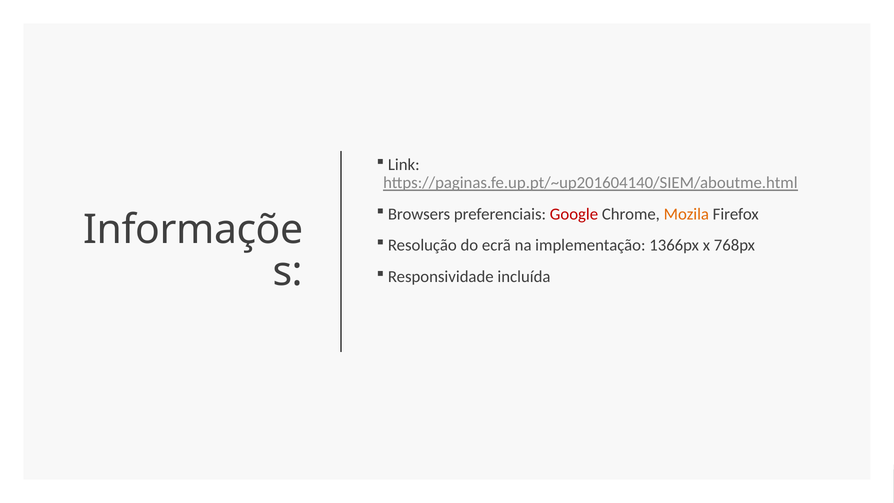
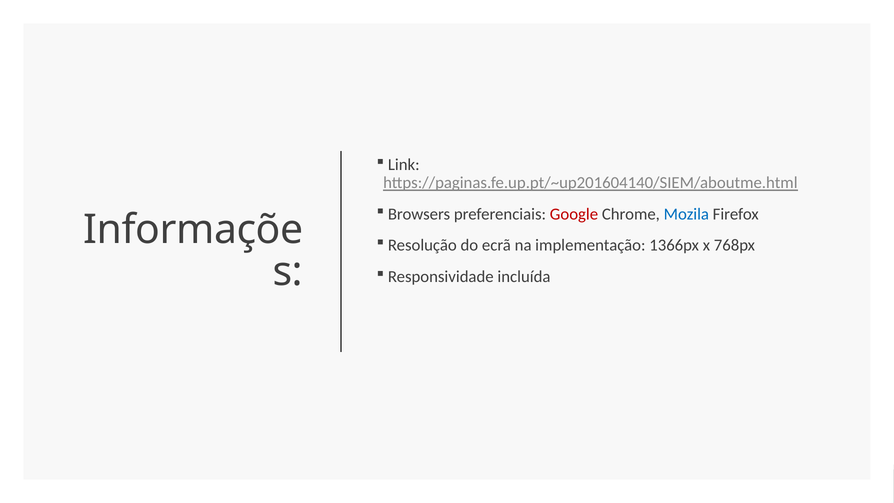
Mozila colour: orange -> blue (686, 214)
